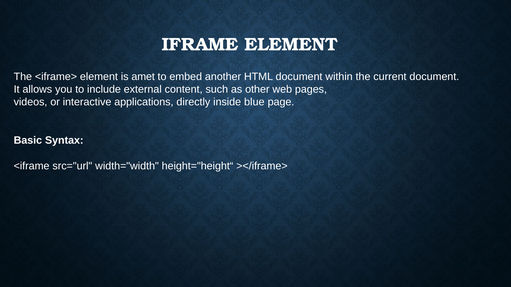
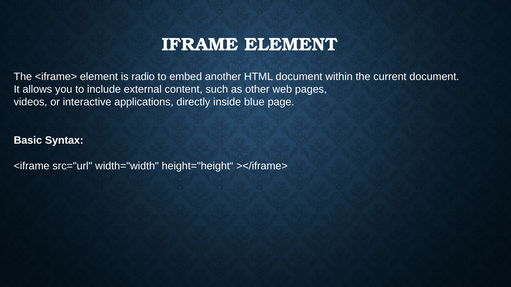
amet: amet -> radio (143, 77)
